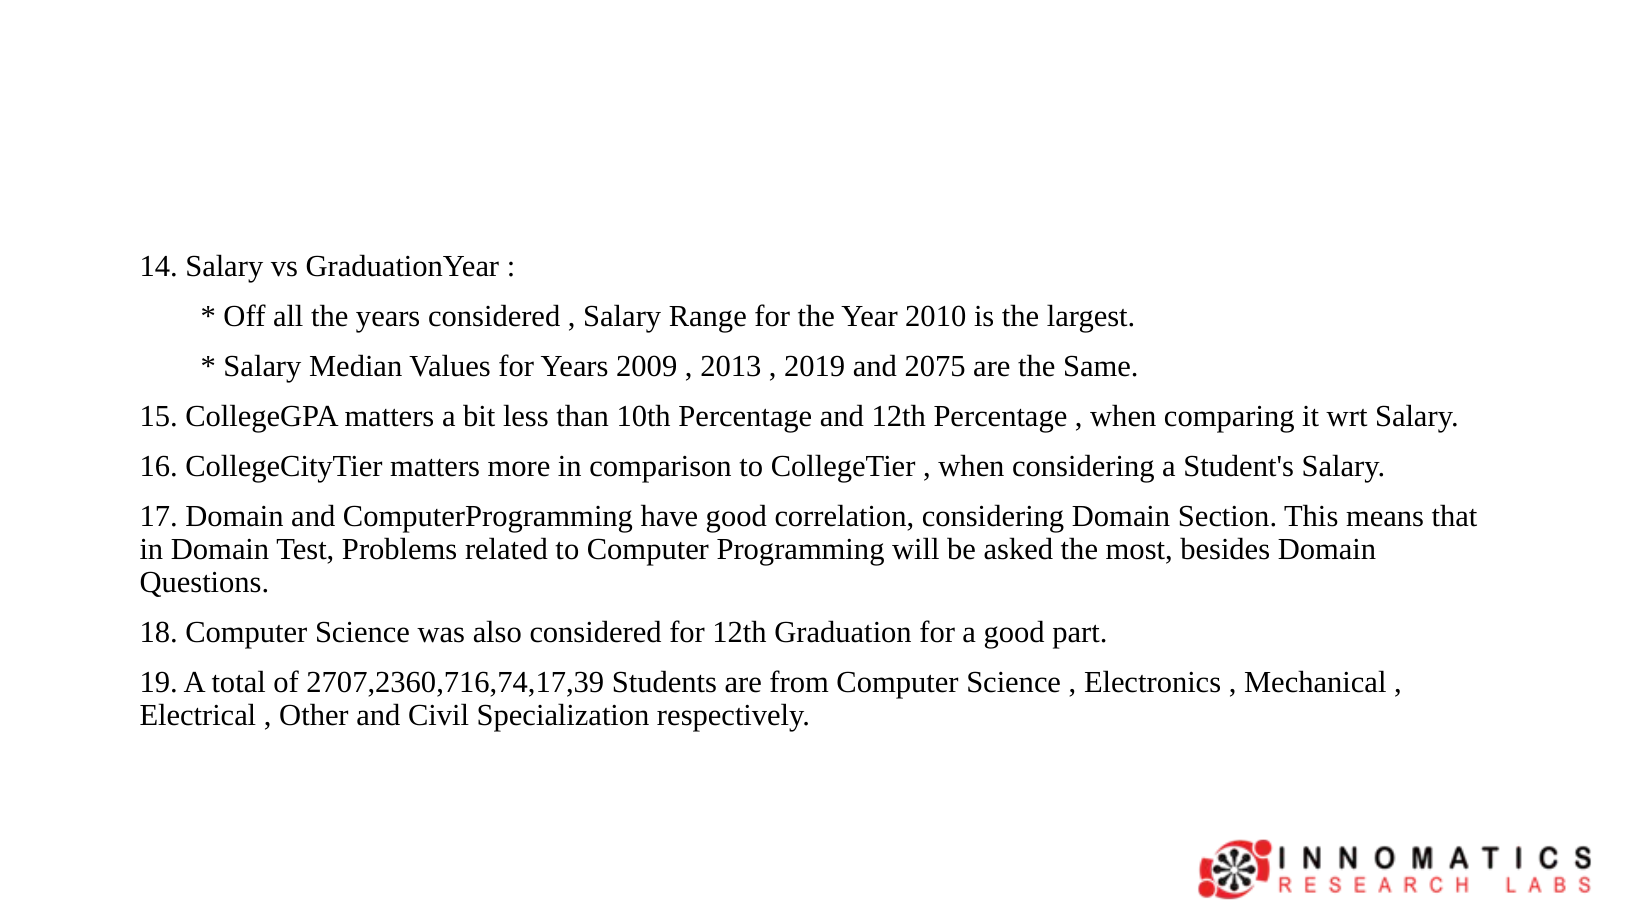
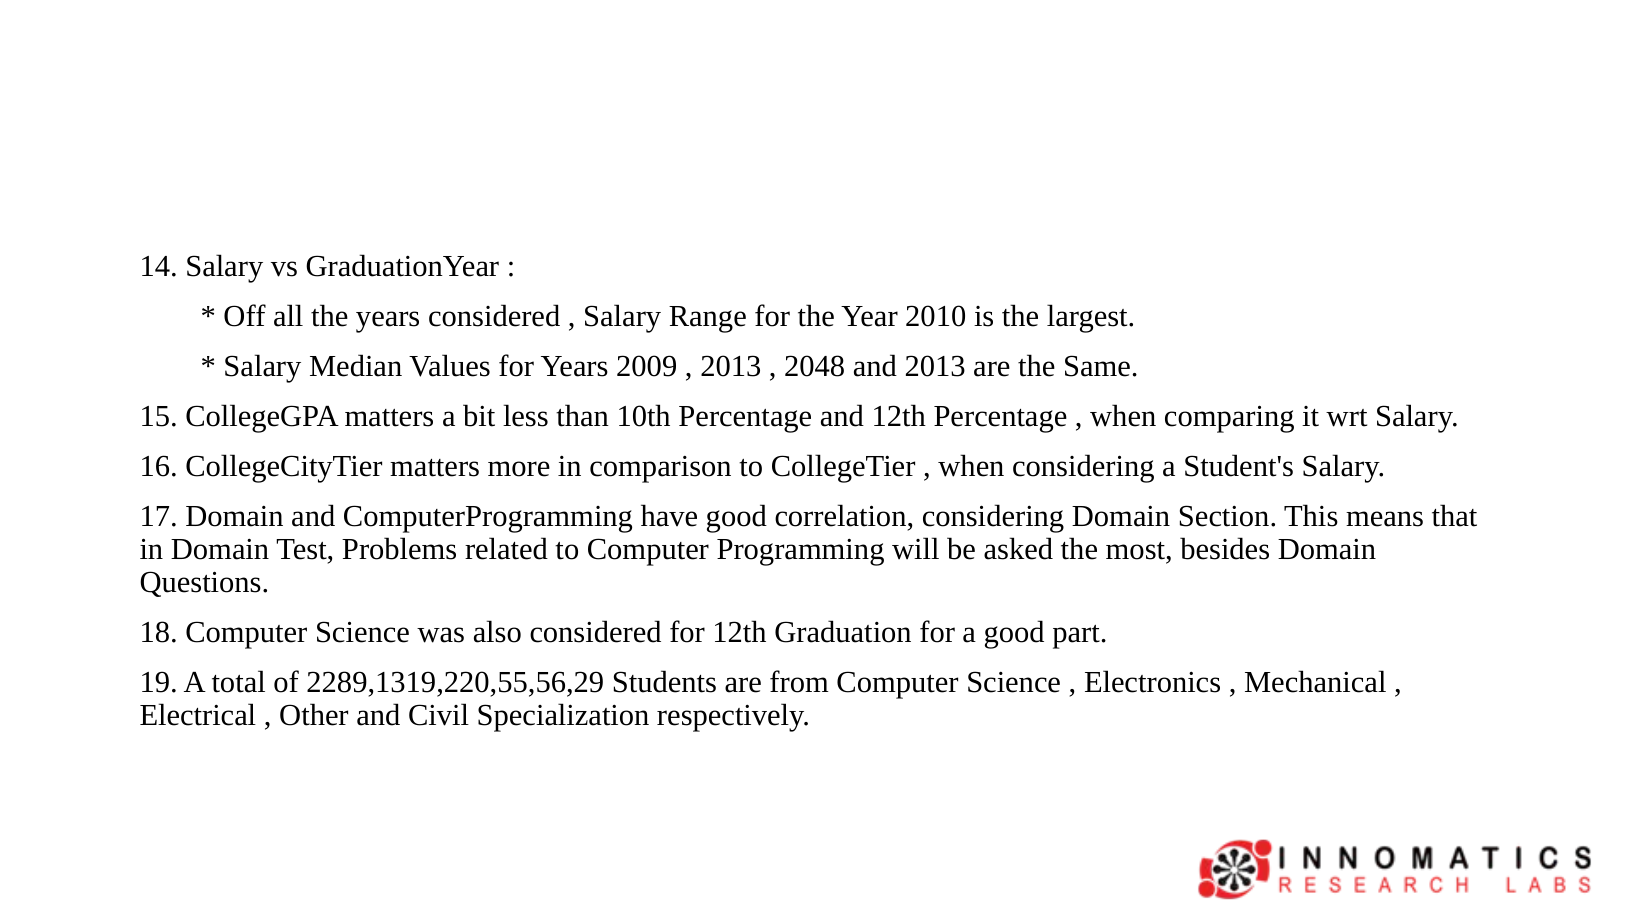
2019: 2019 -> 2048 (815, 367)
and 2075: 2075 -> 2013 (935, 367)
2707,2360,716,74,17,39: 2707,2360,716,74,17,39 -> 2289,1319,220,55,56,29 (455, 683)
